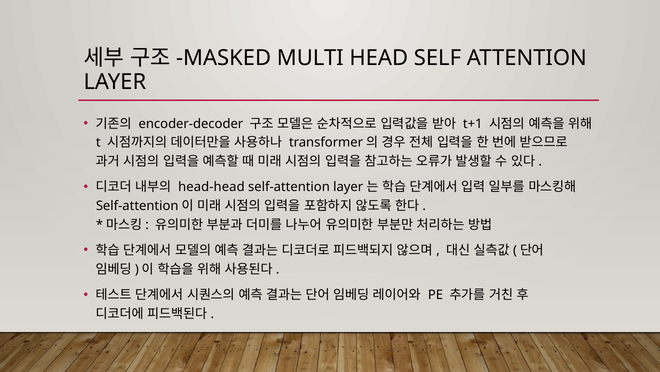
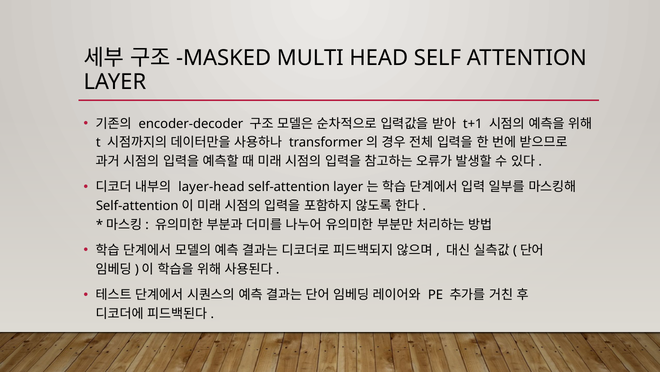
head-head: head-head -> layer-head (211, 187)
